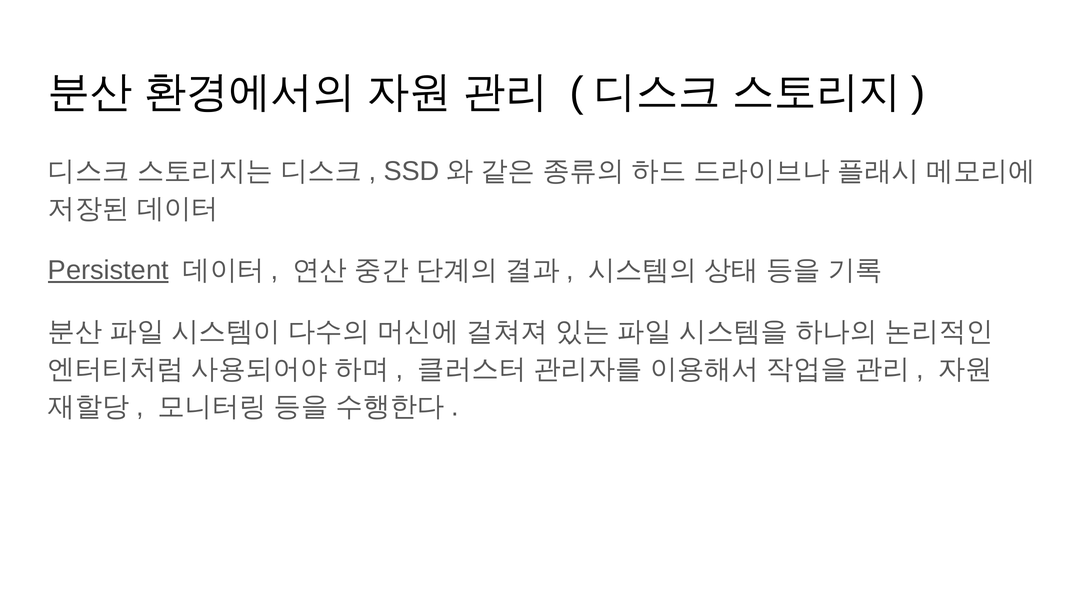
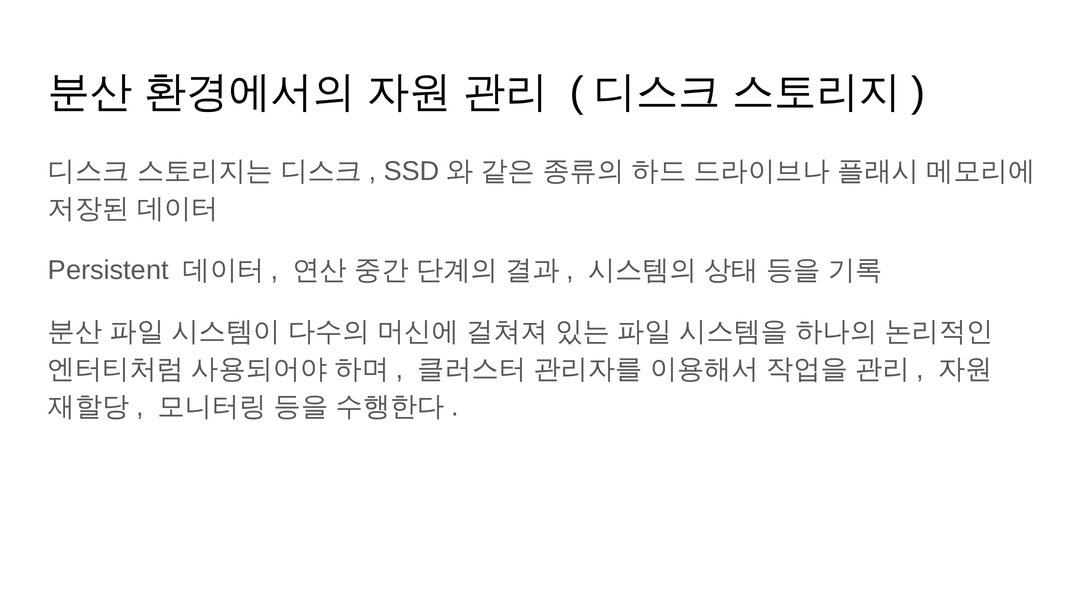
Persistent underline: present -> none (108, 270)
